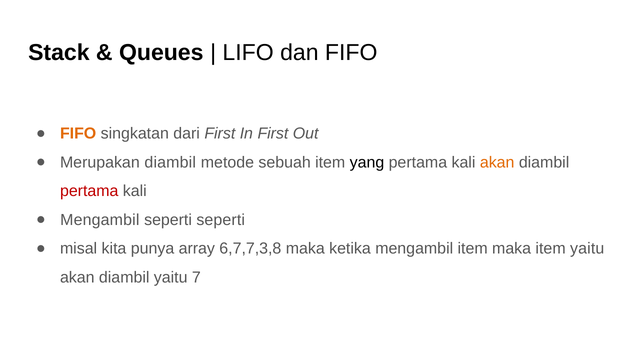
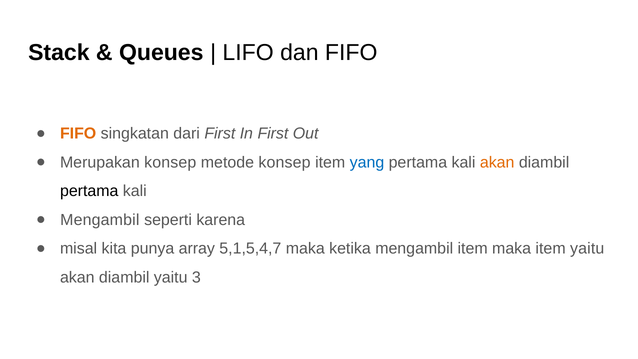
Merupakan diambil: diambil -> konsep (170, 162)
metode sebuah: sebuah -> konsep (285, 162)
yang colour: black -> blue (367, 162)
pertama colour: red -> black (89, 191)
seperti seperti: seperti -> karena (221, 220)
6,7,7,3,8: 6,7,7,3,8 -> 5,1,5,4,7 (250, 249)
7: 7 -> 3 (196, 277)
